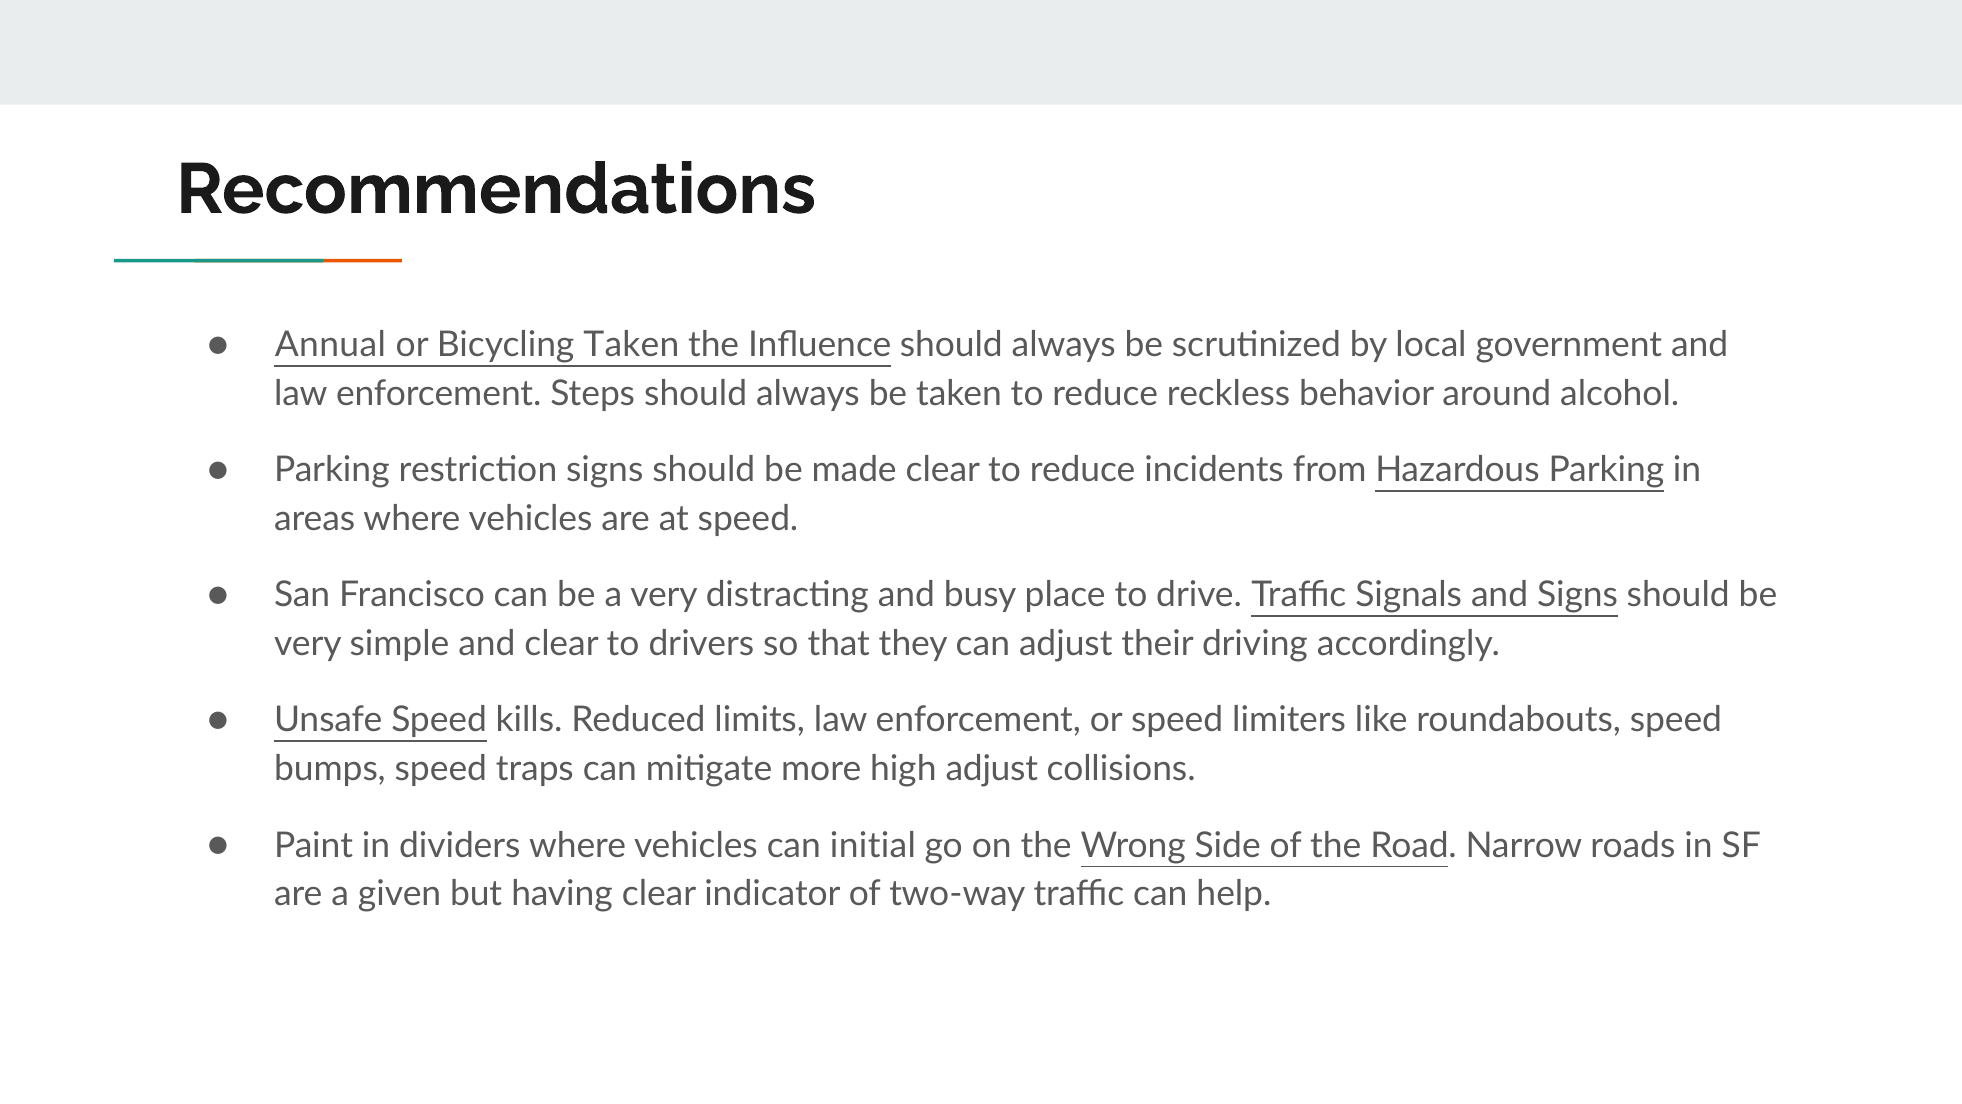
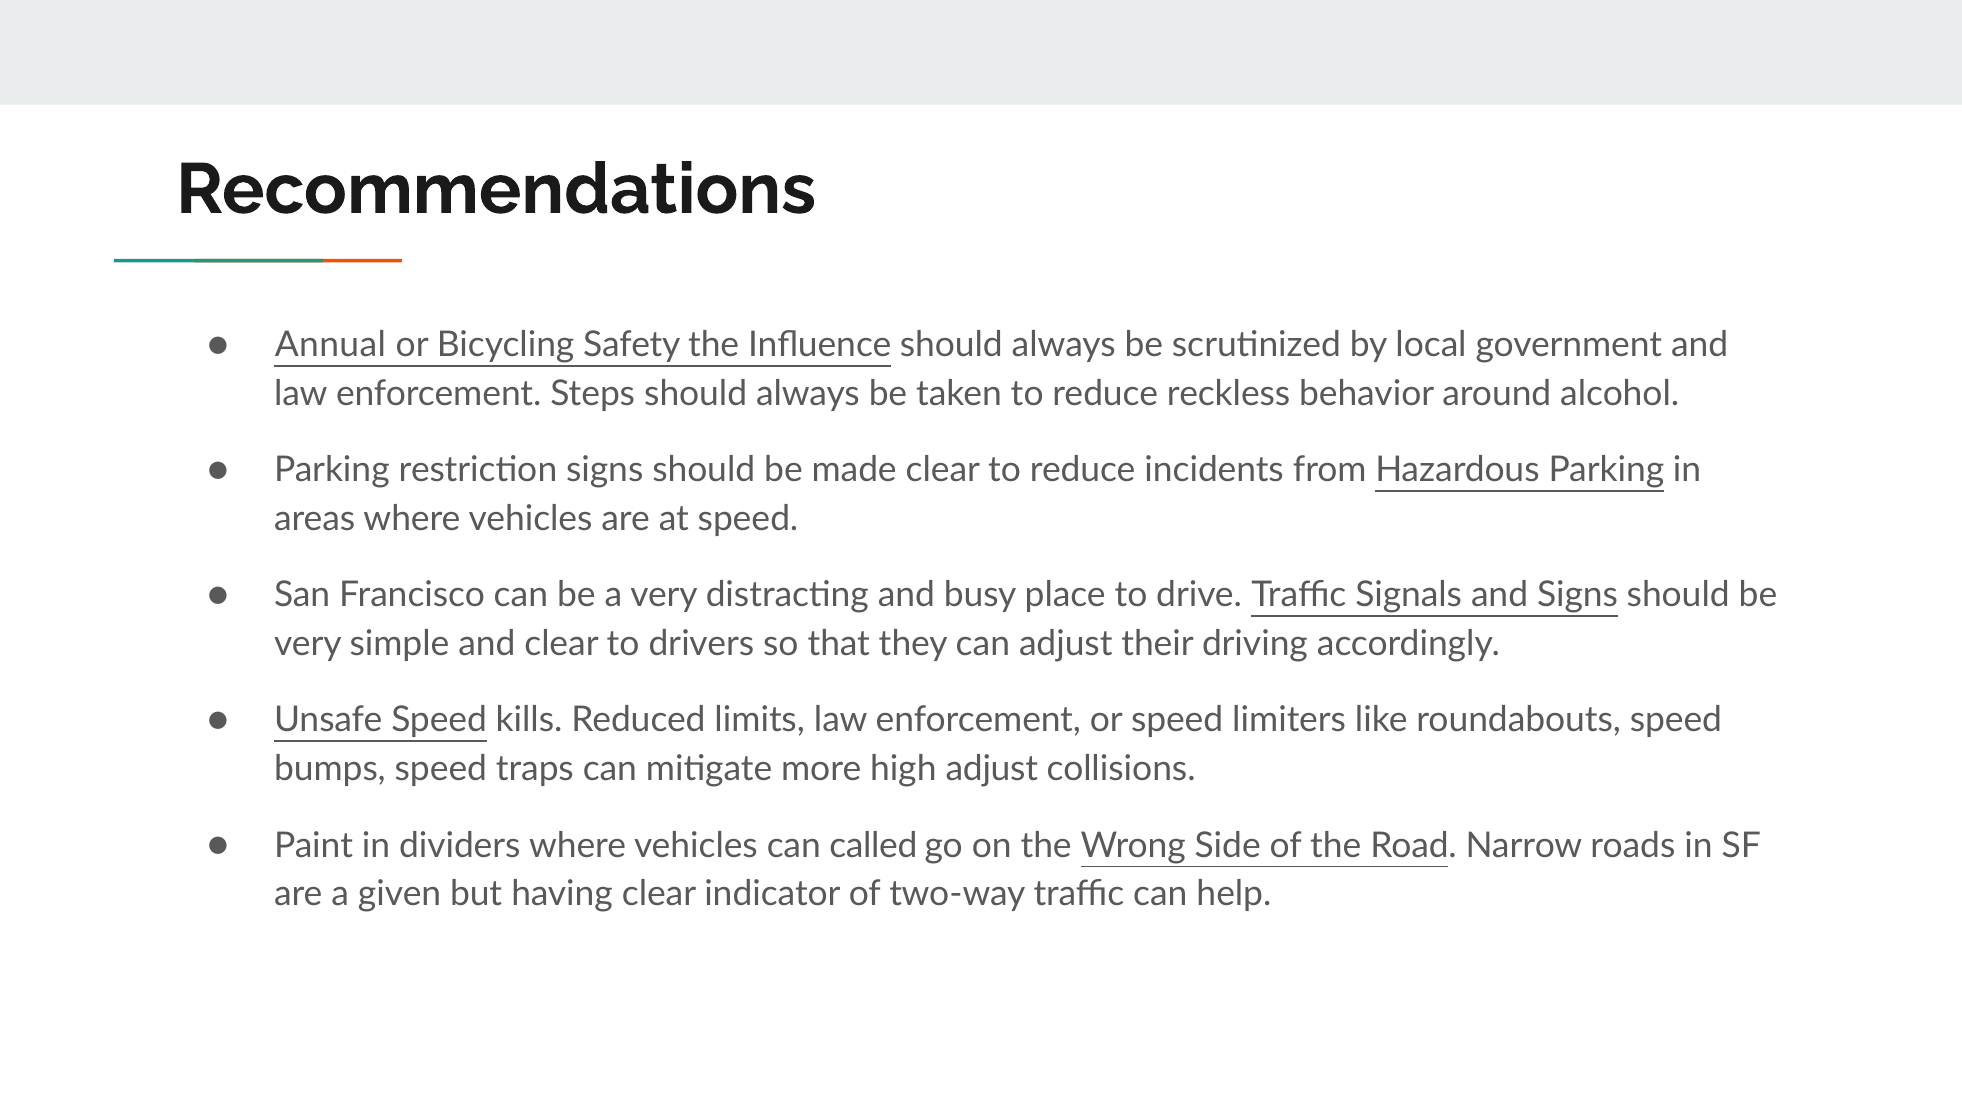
Bicycling Taken: Taken -> Safety (632, 345)
initial: initial -> called (873, 845)
